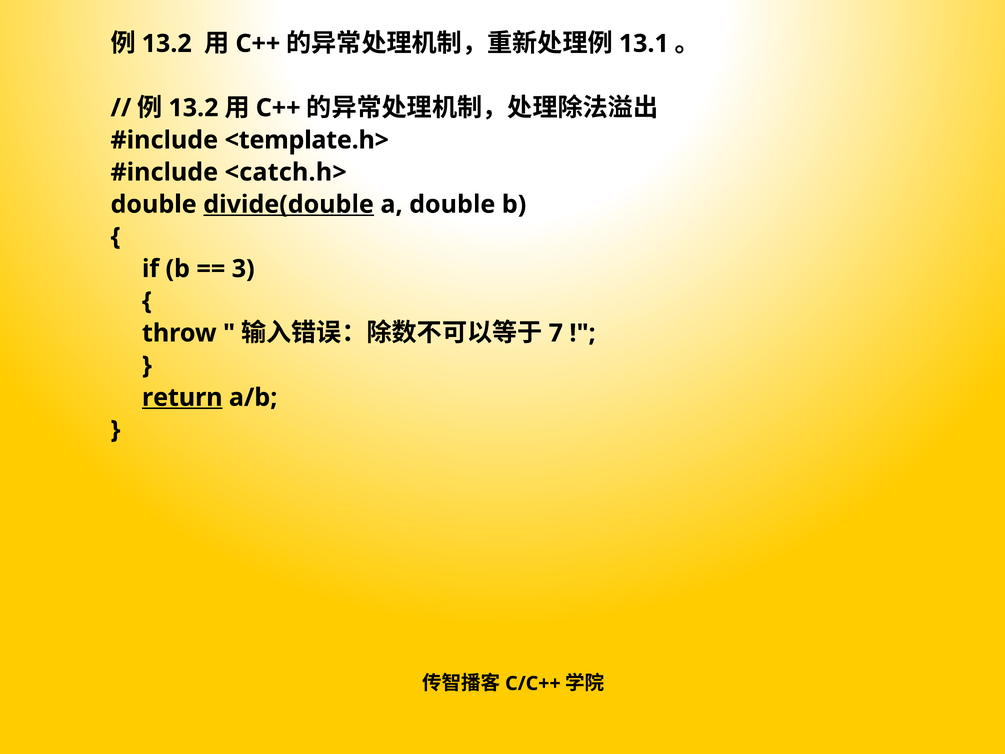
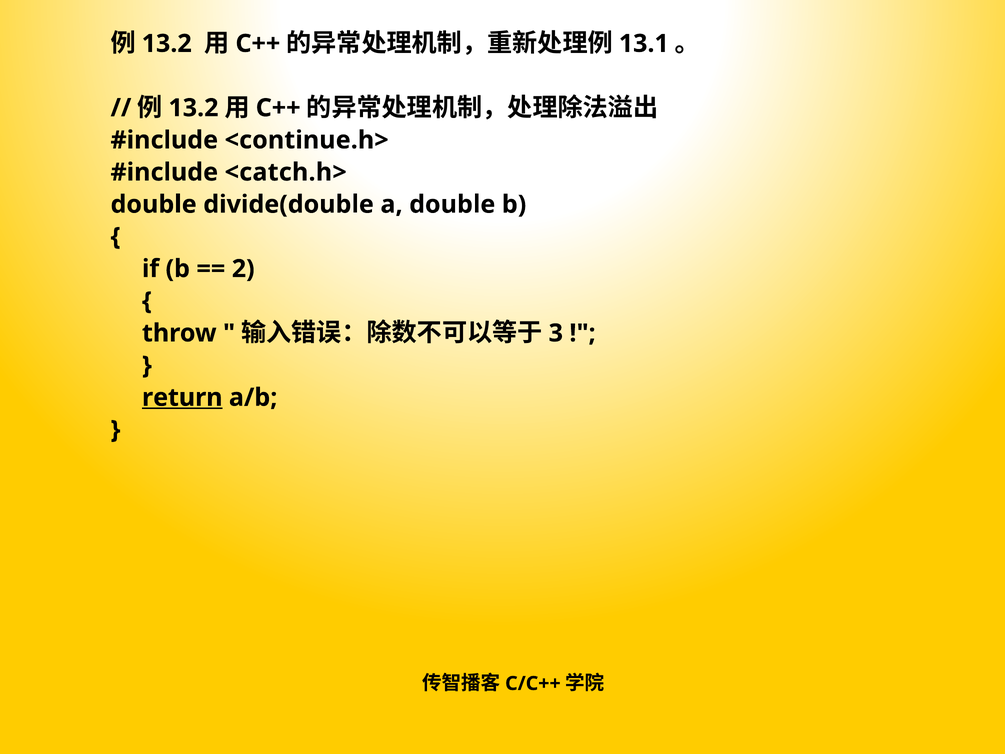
<template.h>: <template.h> -> <continue.h> (307, 140)
divide(double underline: present -> none (289, 204)
3: 3 -> 2 (243, 269)
7: 7 -> 3 (556, 333)
